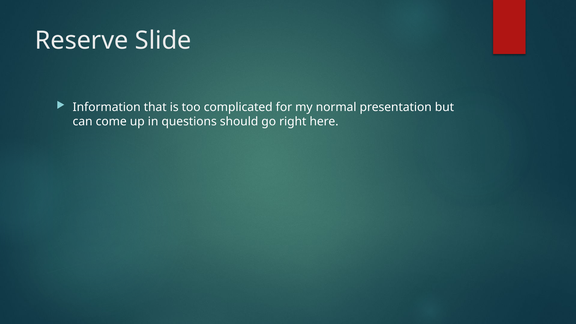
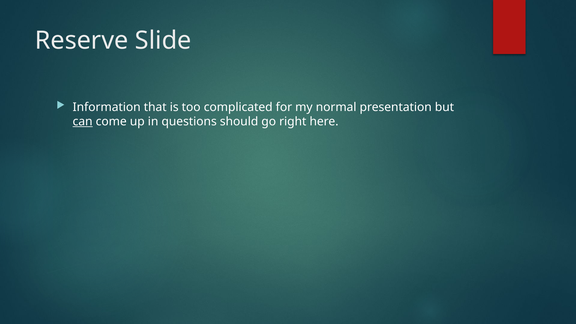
can underline: none -> present (83, 122)
